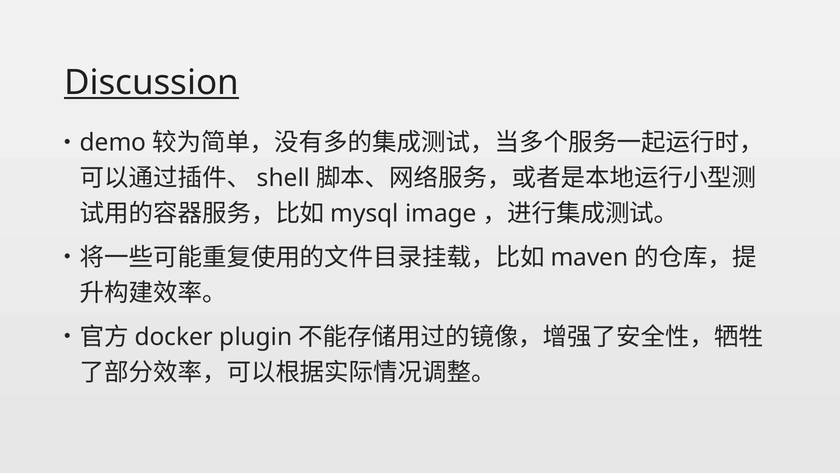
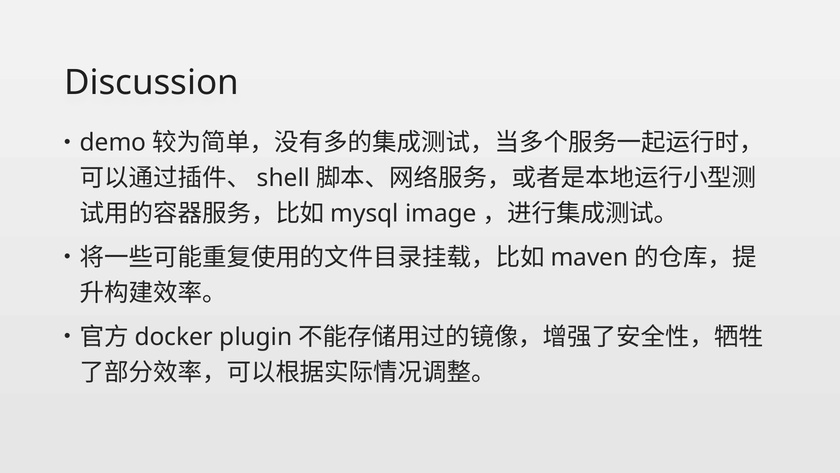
Discussion underline: present -> none (151, 83)
